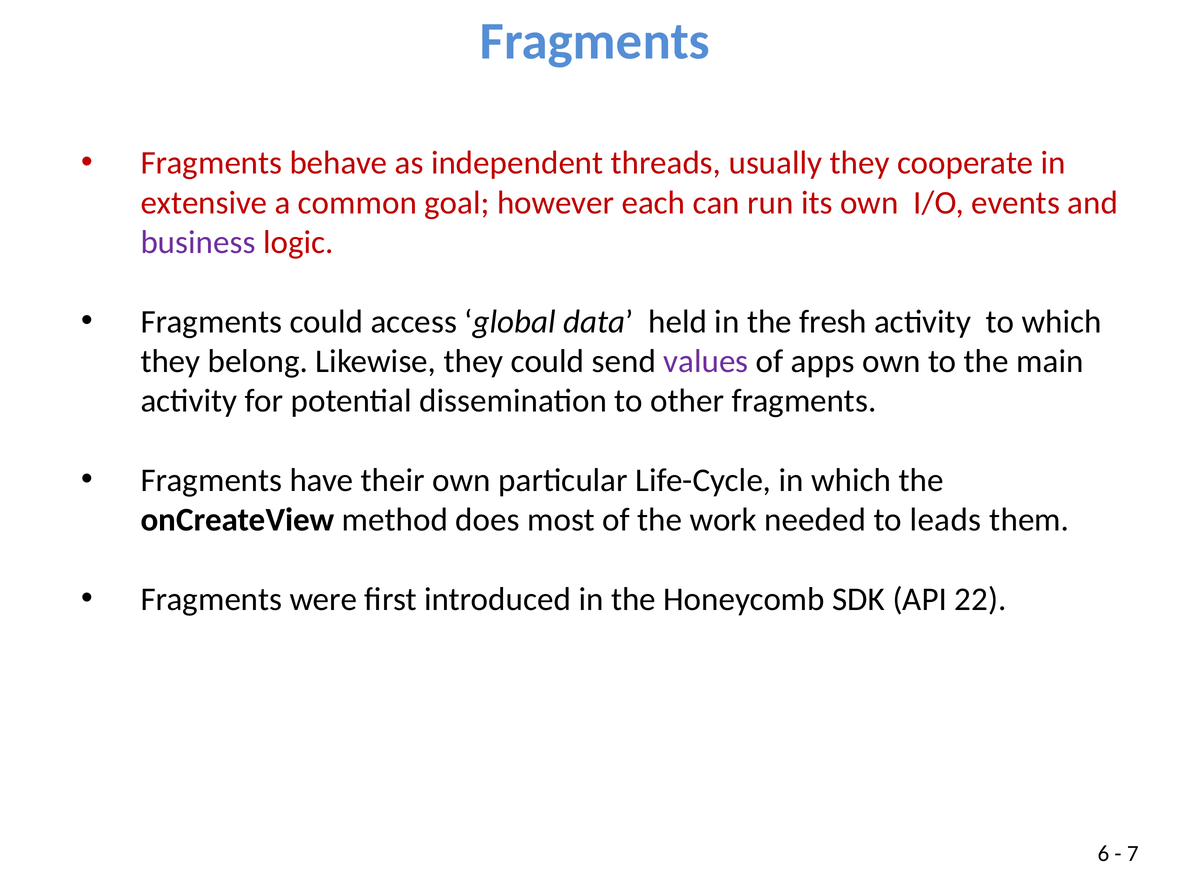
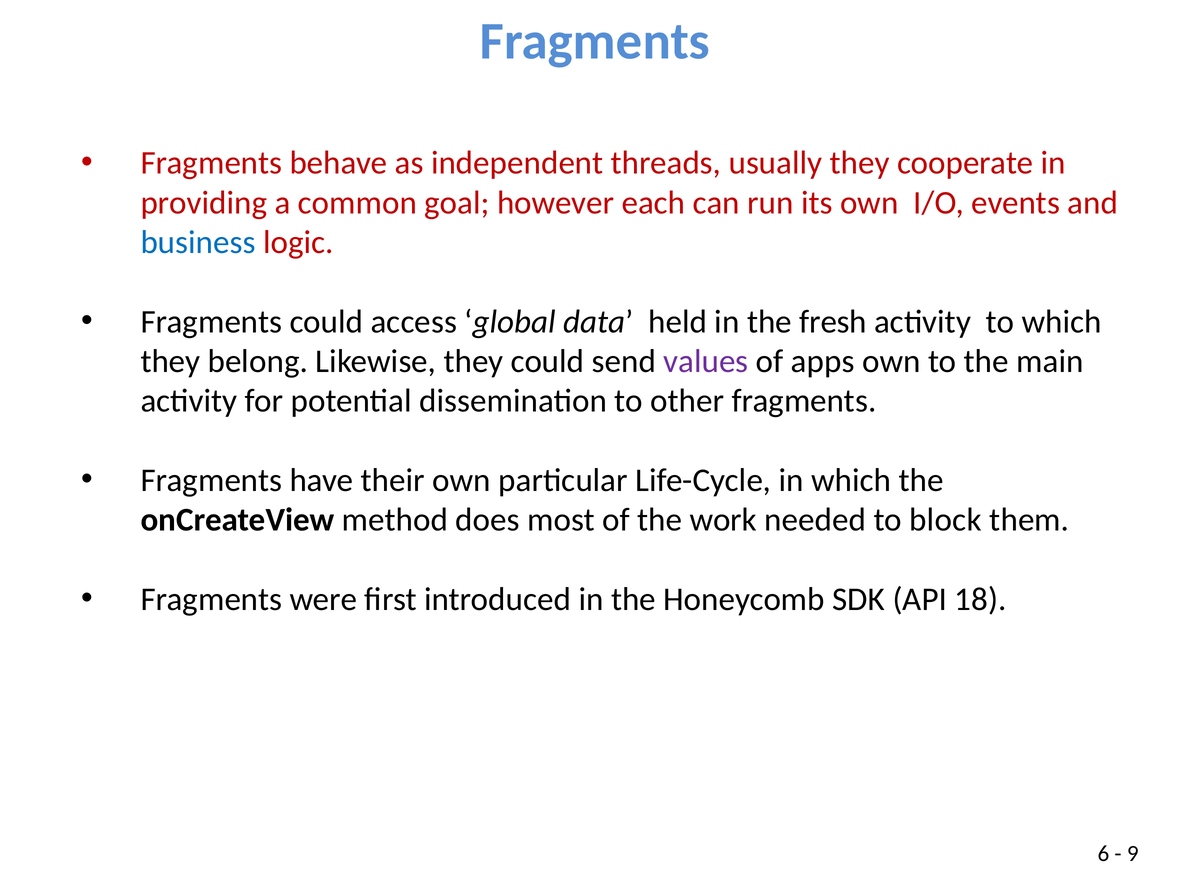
extensive: extensive -> providing (204, 203)
business colour: purple -> blue (198, 242)
leads: leads -> block (945, 520)
22: 22 -> 18 (980, 600)
7: 7 -> 9 (1133, 854)
